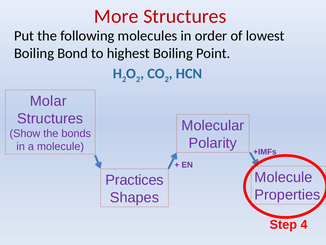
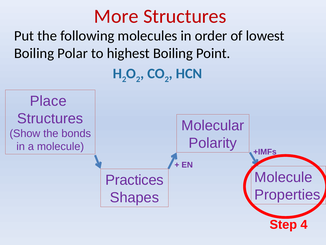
Bond: Bond -> Polar (73, 53)
Molar: Molar -> Place (48, 101)
